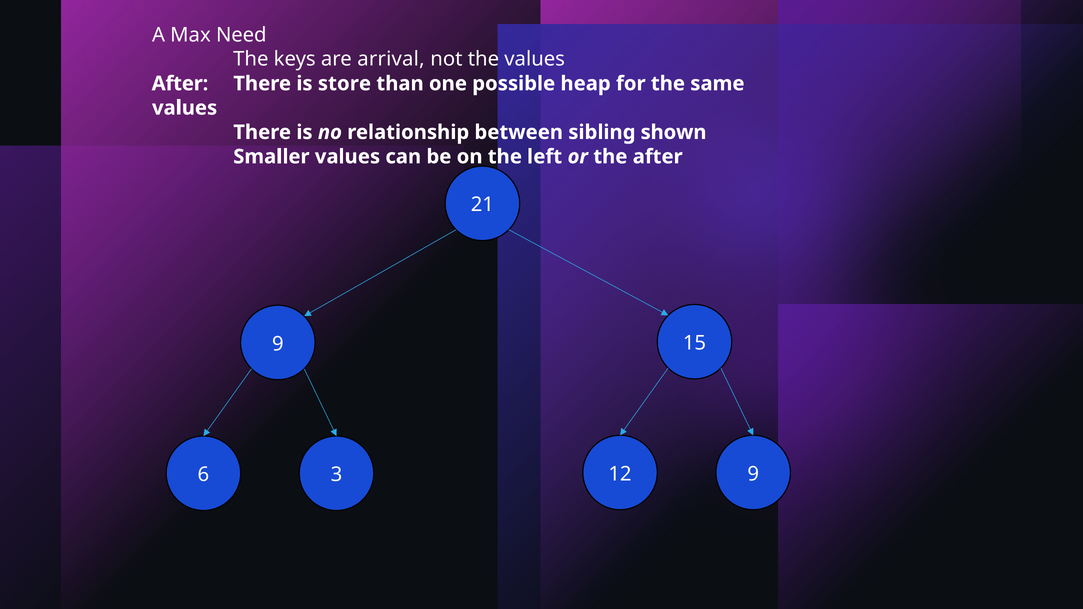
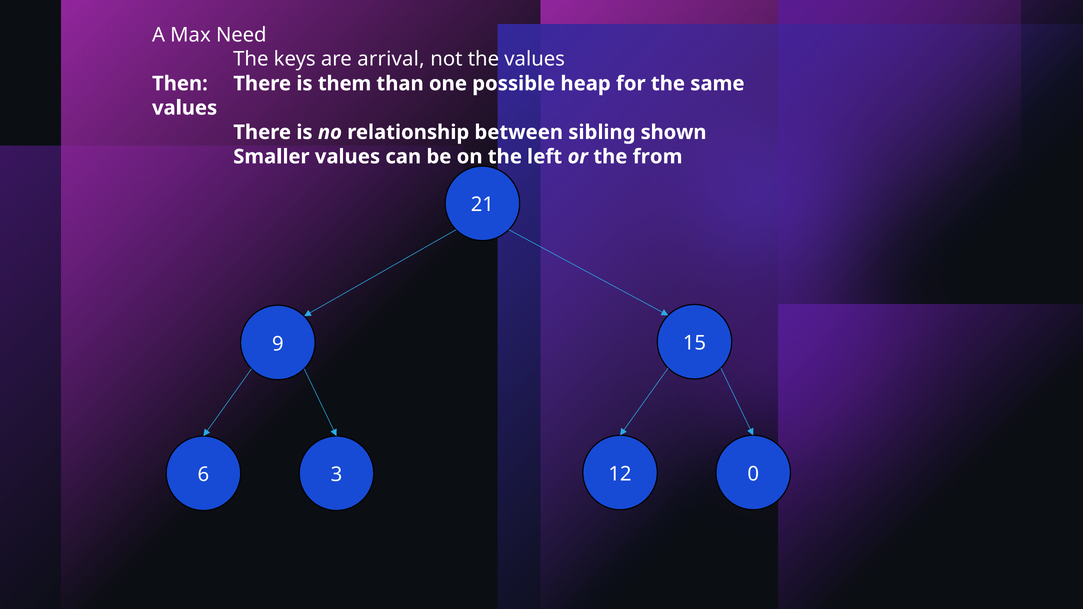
After: After -> Then (180, 84)
store: store -> them (345, 84)
the after: after -> from (658, 157)
12 9: 9 -> 0 (753, 474)
